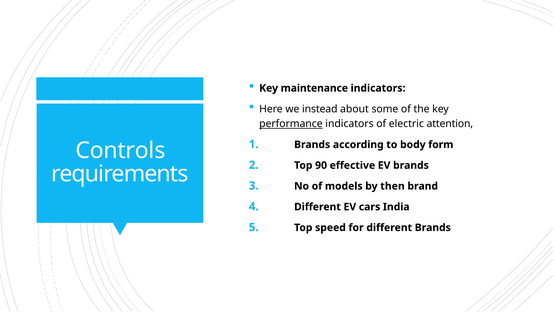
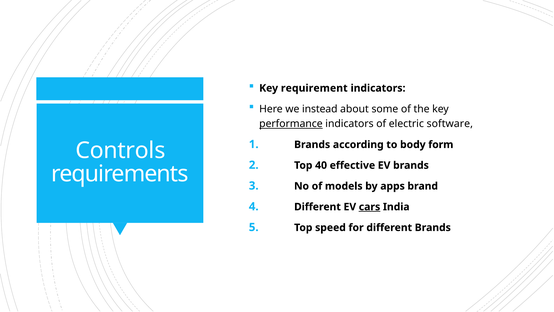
maintenance: maintenance -> requirement (314, 88)
attention: attention -> software (450, 124)
90: 90 -> 40 (321, 165)
then: then -> apps (393, 186)
cars underline: none -> present (370, 207)
